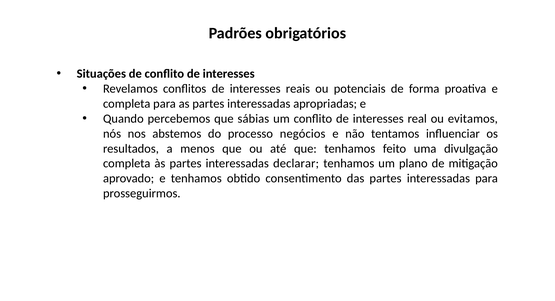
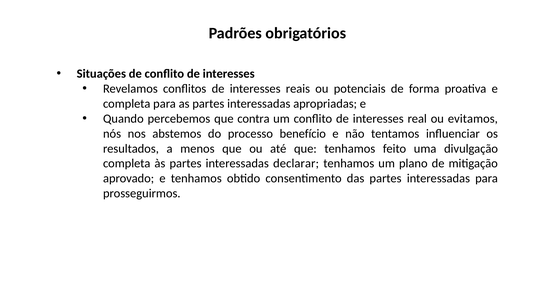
sábias: sábias -> contra (253, 119)
negócios: negócios -> benefício (303, 134)
